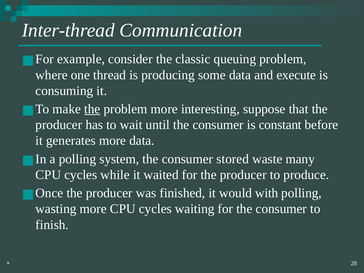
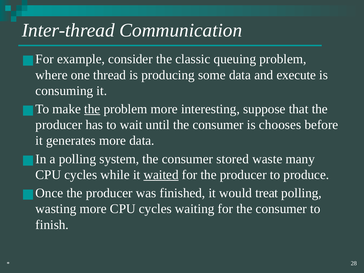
constant: constant -> chooses (280, 125)
waited underline: none -> present (161, 175)
with: with -> treat (267, 193)
